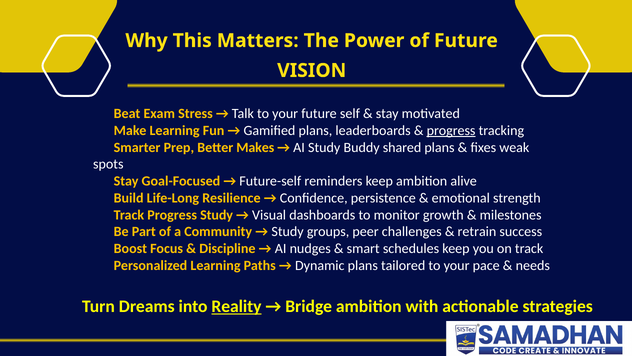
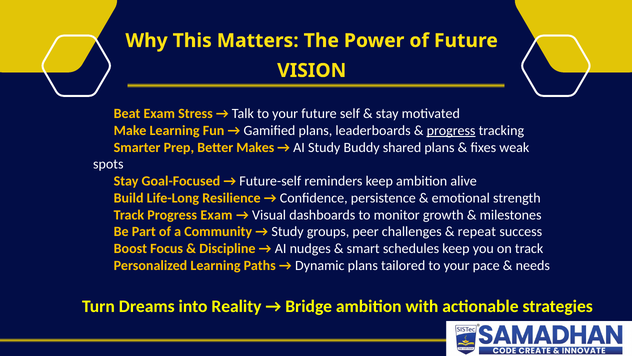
Progress Study: Study -> Exam (216, 215)
retrain: retrain -> repeat (477, 232)
Reality underline: present -> none (236, 306)
